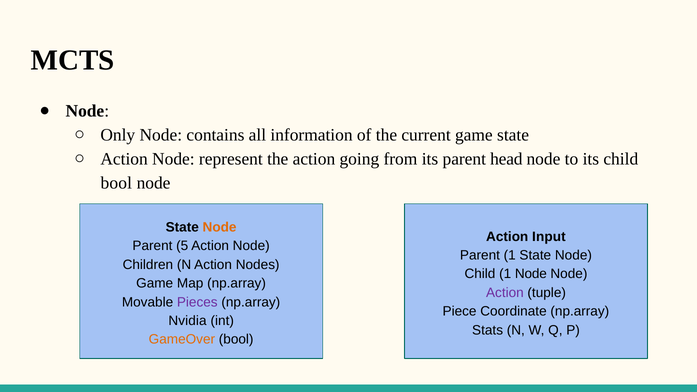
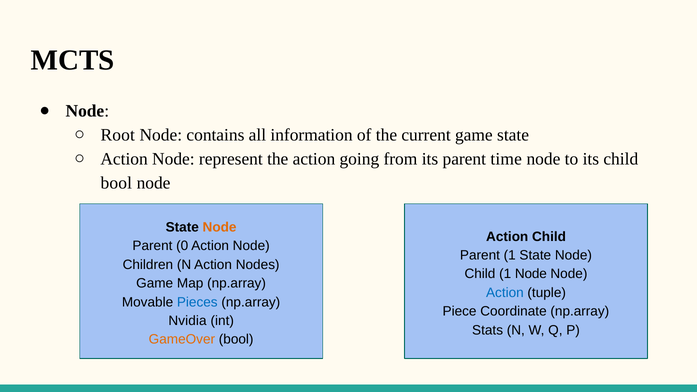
Only: Only -> Root (118, 135)
head: head -> time (506, 159)
Action Input: Input -> Child (549, 237)
5: 5 -> 0 (182, 246)
Action colour: purple -> blue (505, 293)
Pieces colour: purple -> blue (197, 302)
